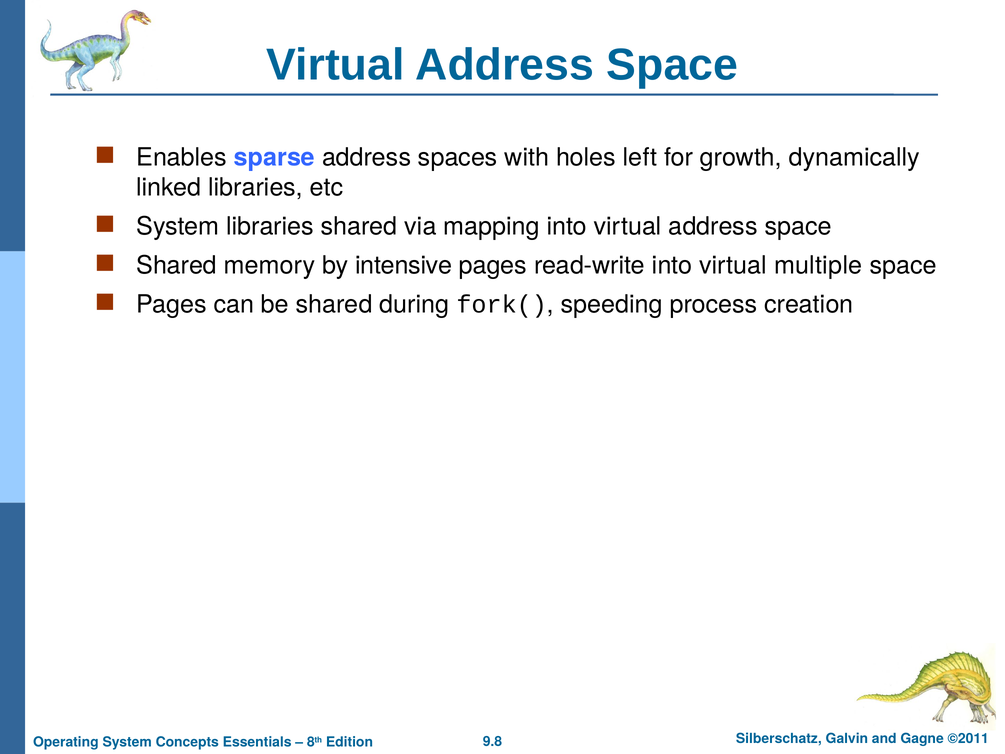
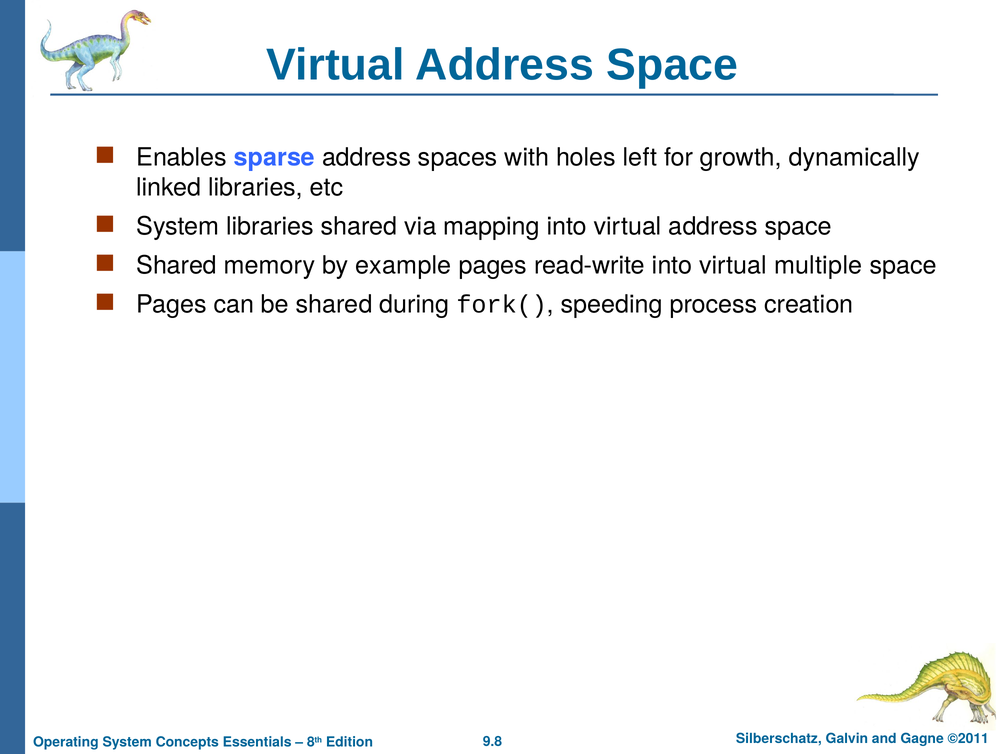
intensive: intensive -> example (403, 265)
